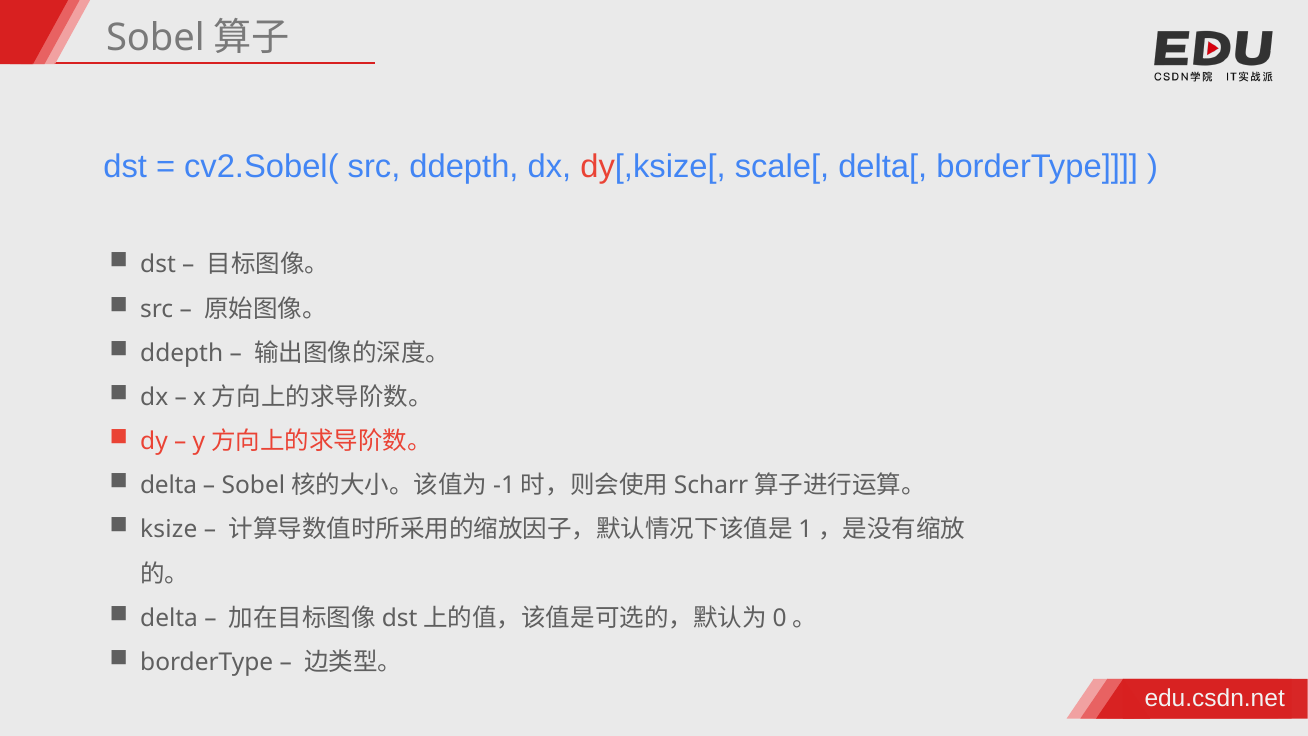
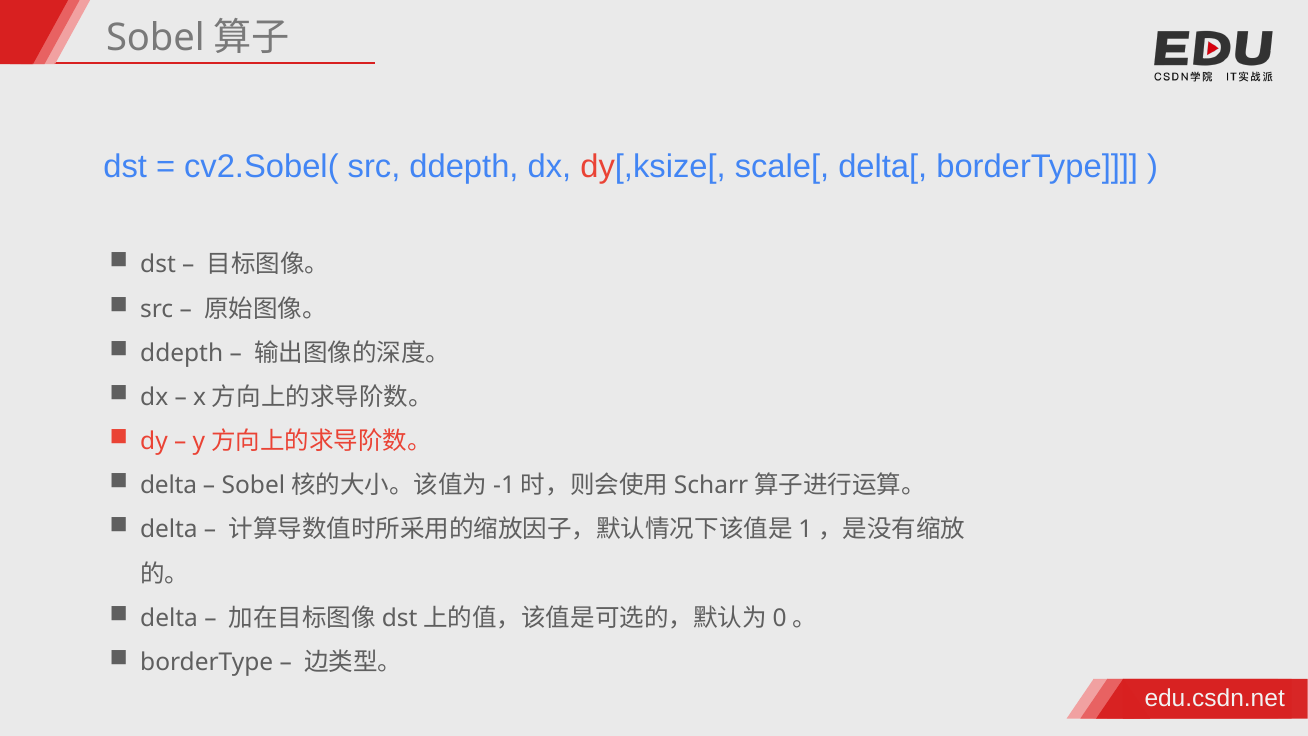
ksize: ksize -> delta (169, 530)
